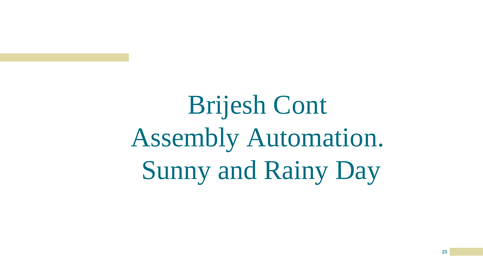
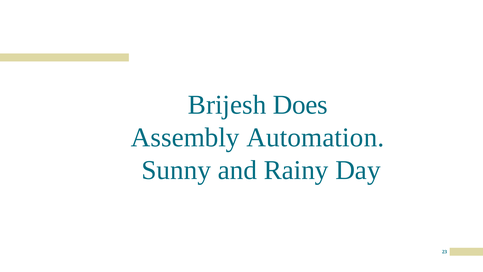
Cont: Cont -> Does (300, 105)
